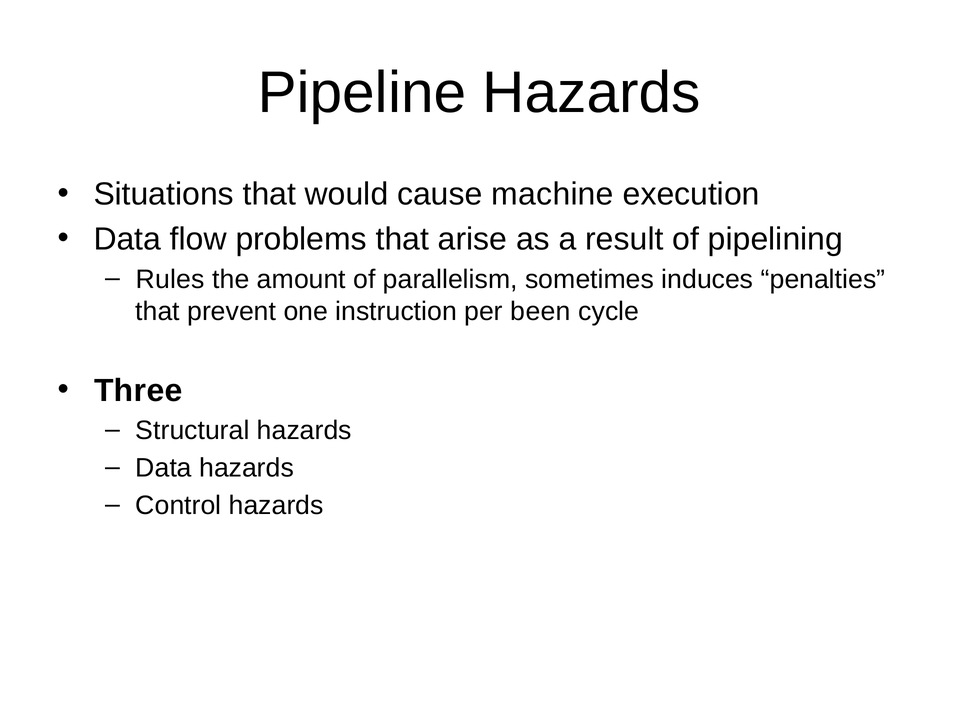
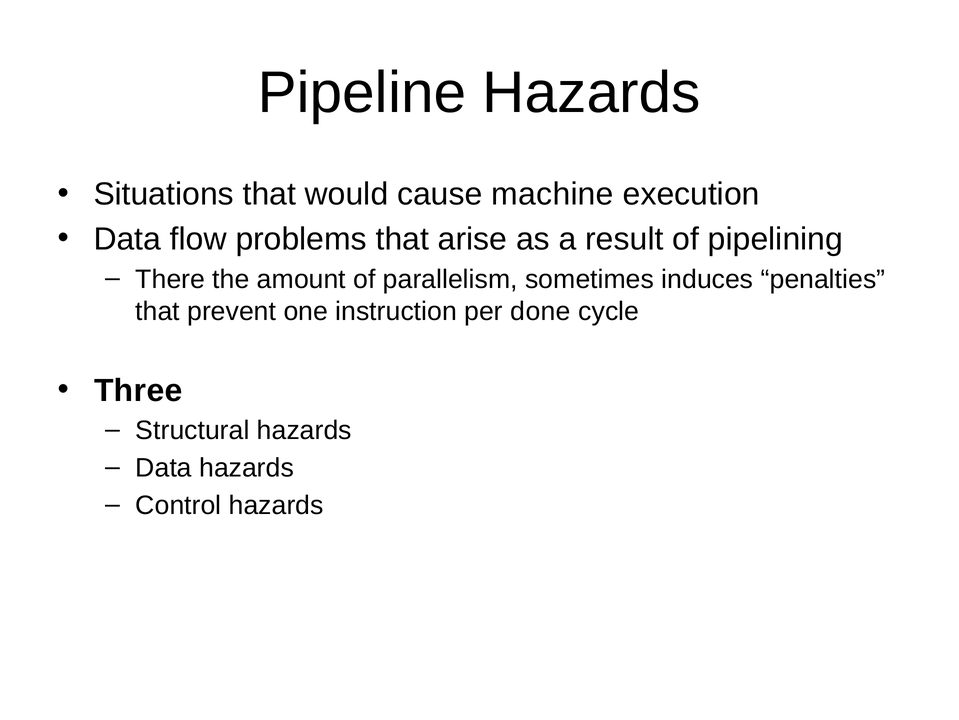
Rules: Rules -> There (170, 279)
been: been -> done (540, 311)
